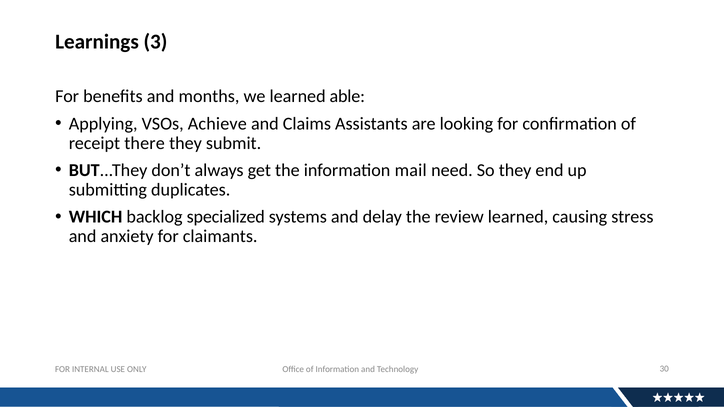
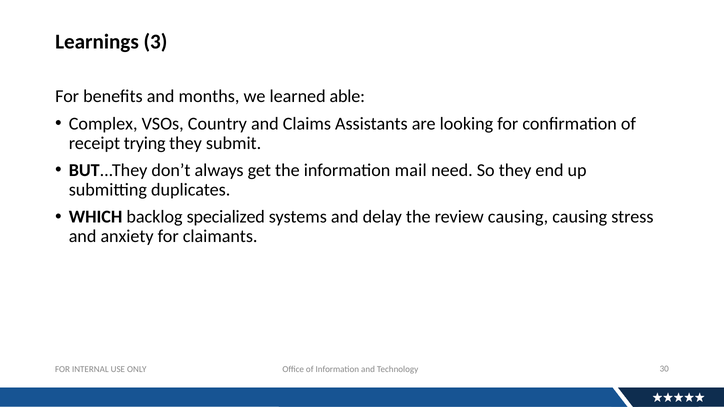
Applying: Applying -> Complex (103, 124)
Achieve: Achieve -> Country (217, 124)
there: there -> trying (145, 143)
review learned: learned -> causing (518, 217)
